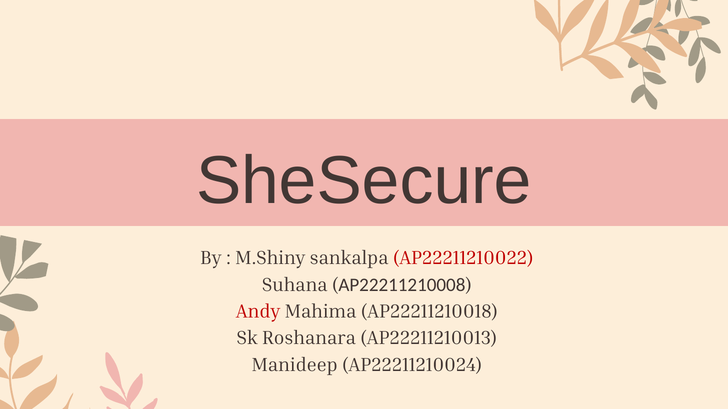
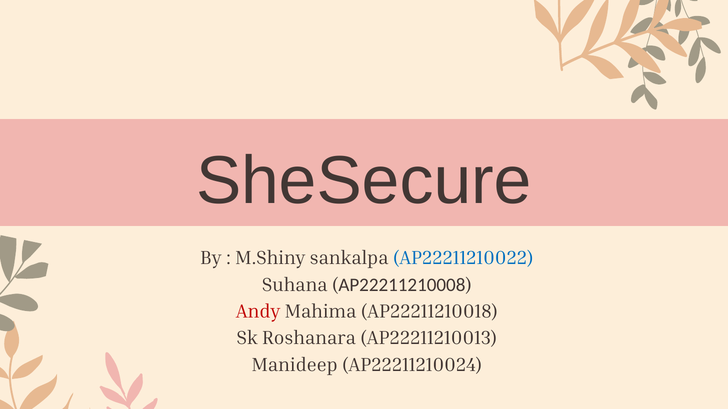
AP22211210022 colour: red -> blue (463, 258)
